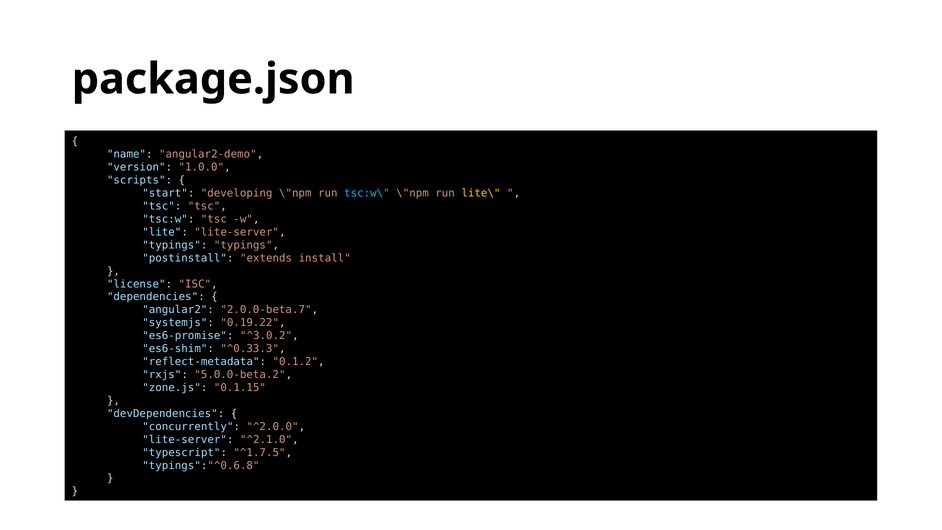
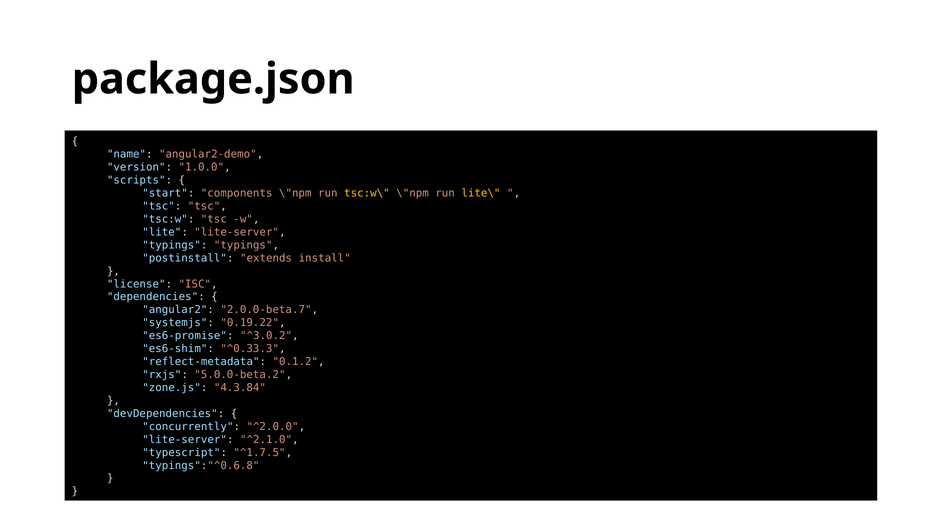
developing: developing -> components (237, 193)
tsc:w\ colour: light blue -> yellow (367, 193)
0.1.15: 0.1.15 -> 4.3.84 (240, 388)
